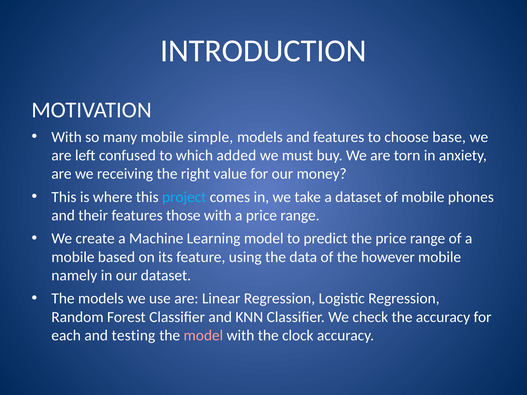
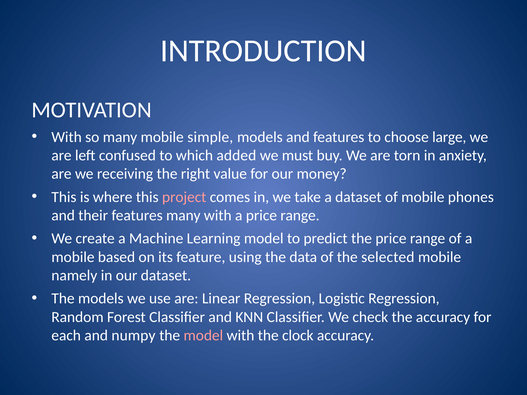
base: base -> large (449, 137)
project colour: light blue -> pink (184, 197)
features those: those -> many (183, 216)
however: however -> selected (388, 257)
testing: testing -> numpy (133, 336)
